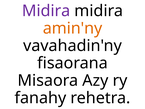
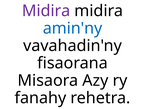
amin'ny colour: orange -> blue (73, 28)
